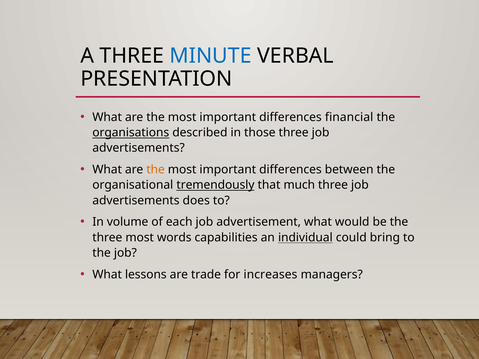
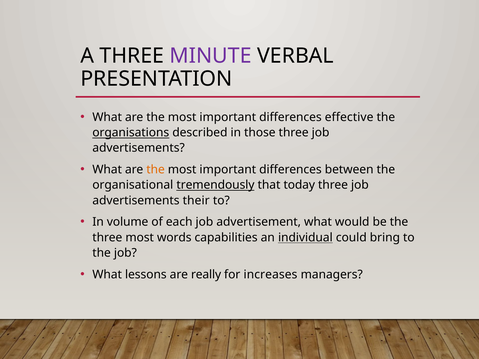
MINUTE colour: blue -> purple (211, 56)
financial: financial -> effective (349, 117)
much: much -> today (299, 185)
does: does -> their (196, 201)
trade: trade -> really (206, 275)
